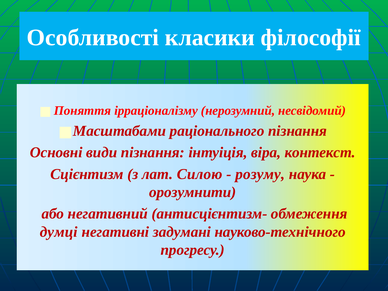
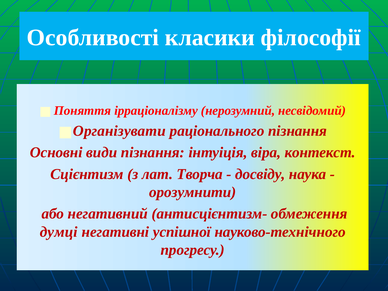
Масштабами: Масштабами -> Організувати (119, 131)
Силою: Силою -> Творча (200, 174)
розуму: розуму -> досвіду (260, 174)
задумані: задумані -> успішної (182, 232)
